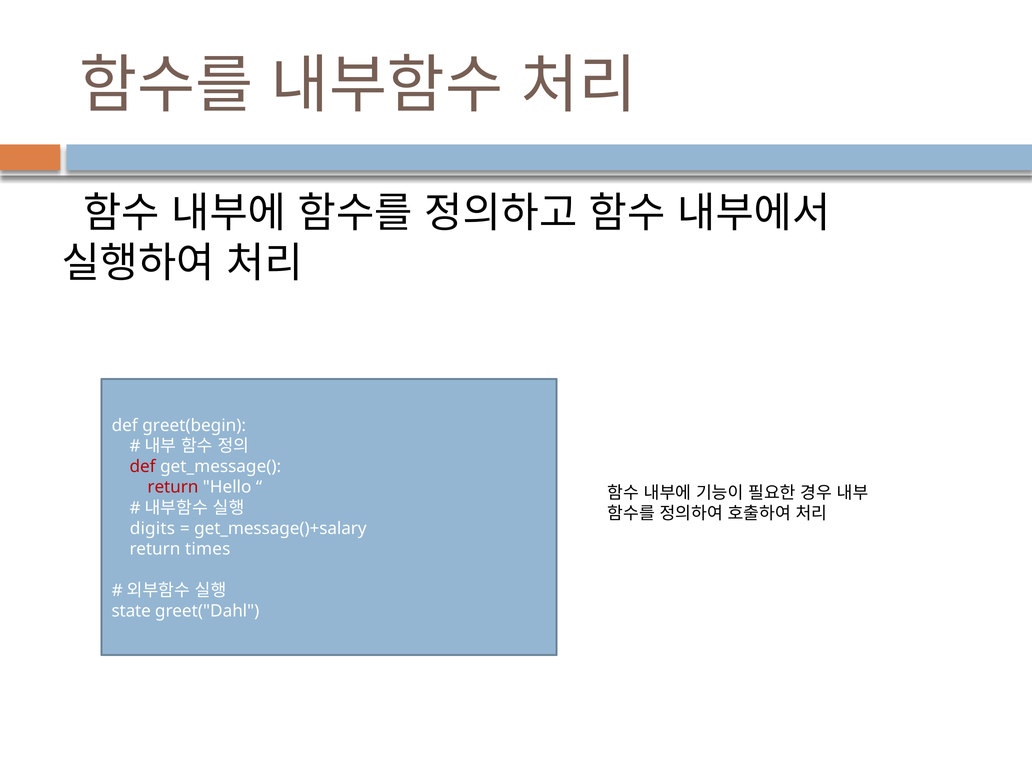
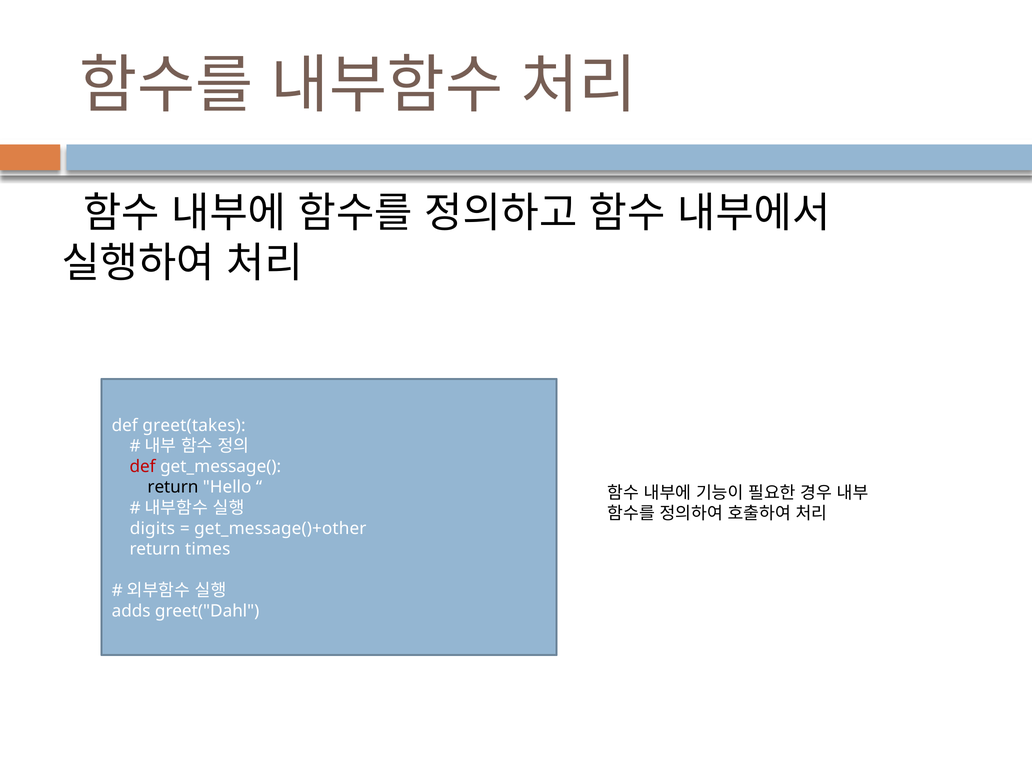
greet(begin: greet(begin -> greet(takes (194, 425)
return colour: red -> black (173, 487)
get_message()+salary: get_message()+salary -> get_message()+other (280, 529)
state: state -> adds (131, 611)
